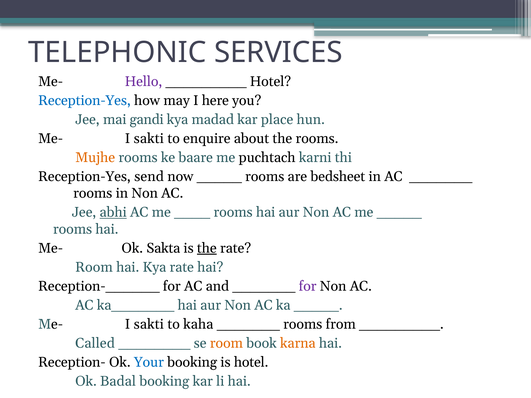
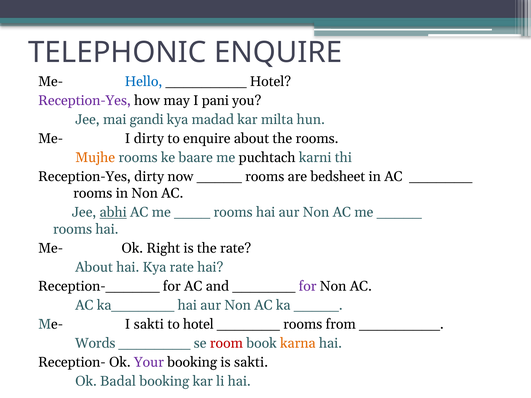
TELEPHONIC SERVICES: SERVICES -> ENQUIRE (278, 52)
Hello colour: purple -> blue (144, 81)
Reception-Yes colour: blue -> purple (84, 101)
here: here -> pani (215, 101)
place: place -> milta (277, 120)
sakti: sakti -> dirty (149, 139)
Reception-Yes send: send -> dirty (149, 177)
Sakta: Sakta -> Right (163, 248)
the underline: present -> none (207, 248)
Room: Room -> About (94, 267)
to kaha: kaha -> hotel (198, 324)
Called: Called -> Words (95, 343)
room colour: orange -> red (226, 343)
Your colour: blue -> purple (149, 362)
is hotel: hotel -> sakti (251, 362)
